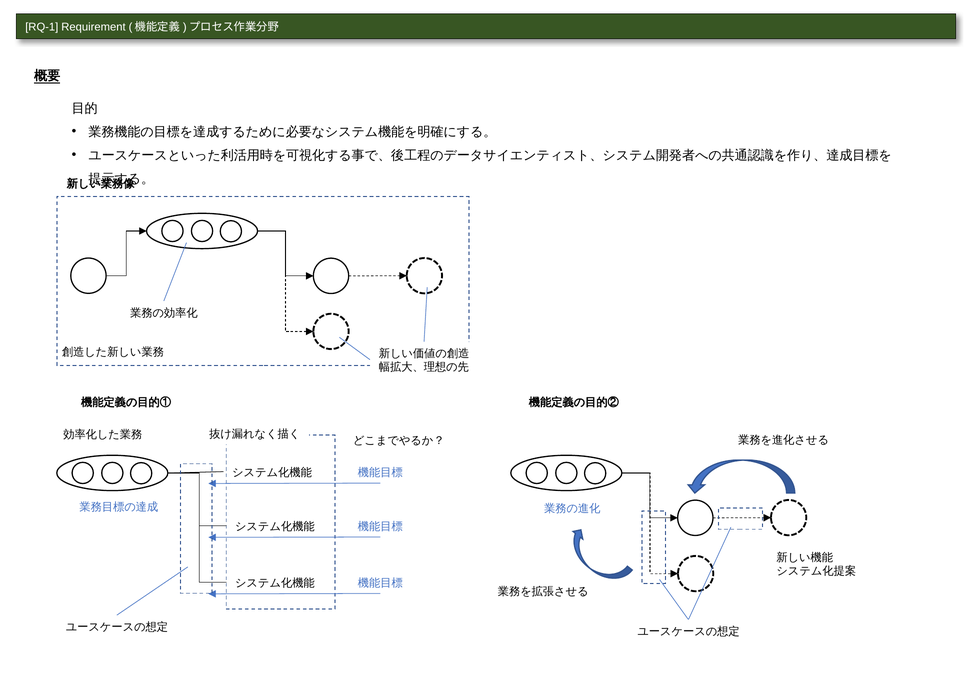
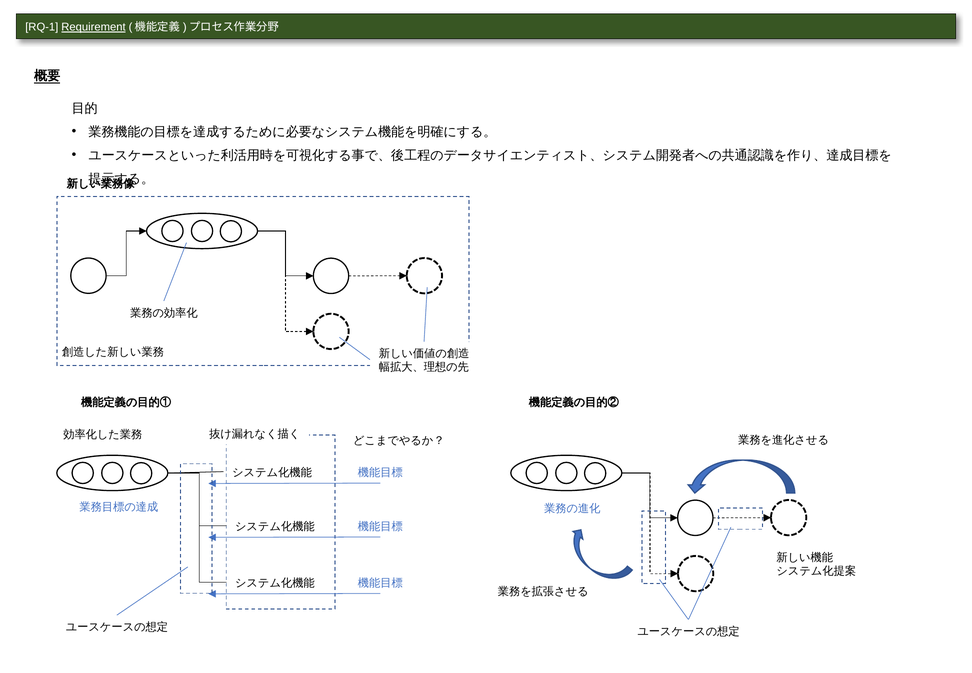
Requirement underline: none -> present (94, 27)
